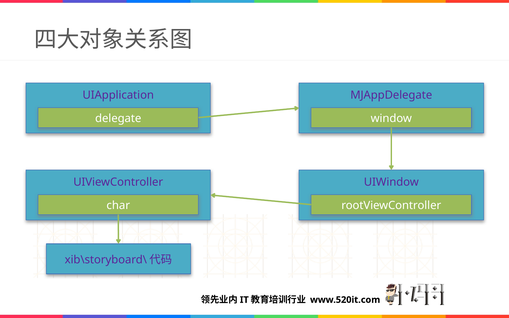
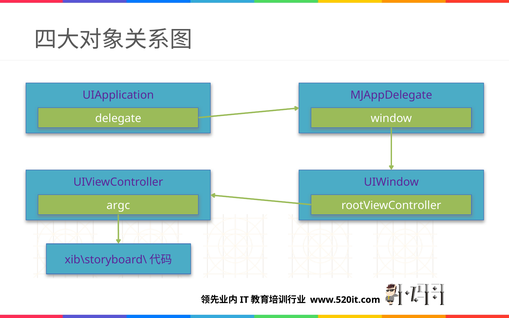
char: char -> argc (118, 206)
